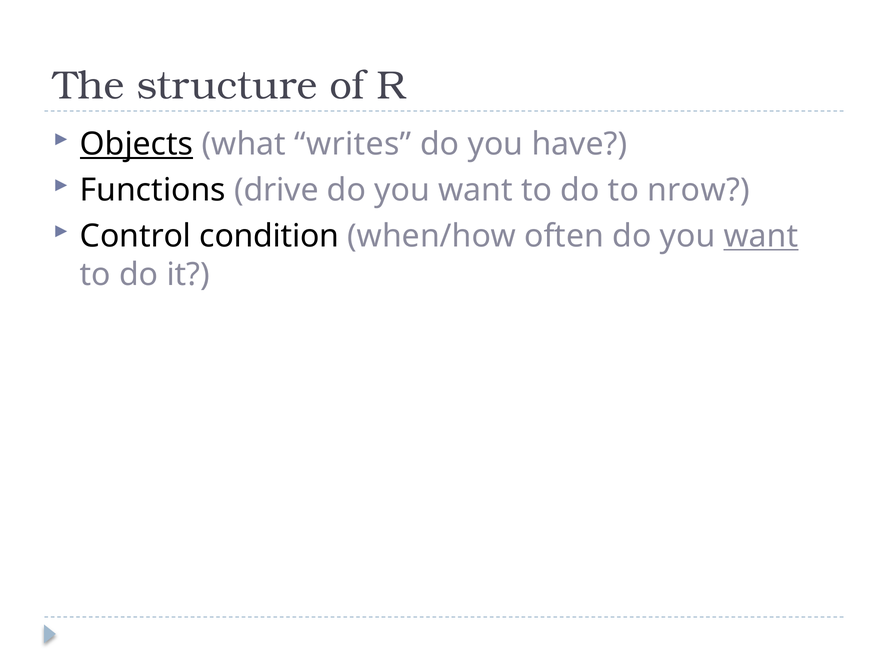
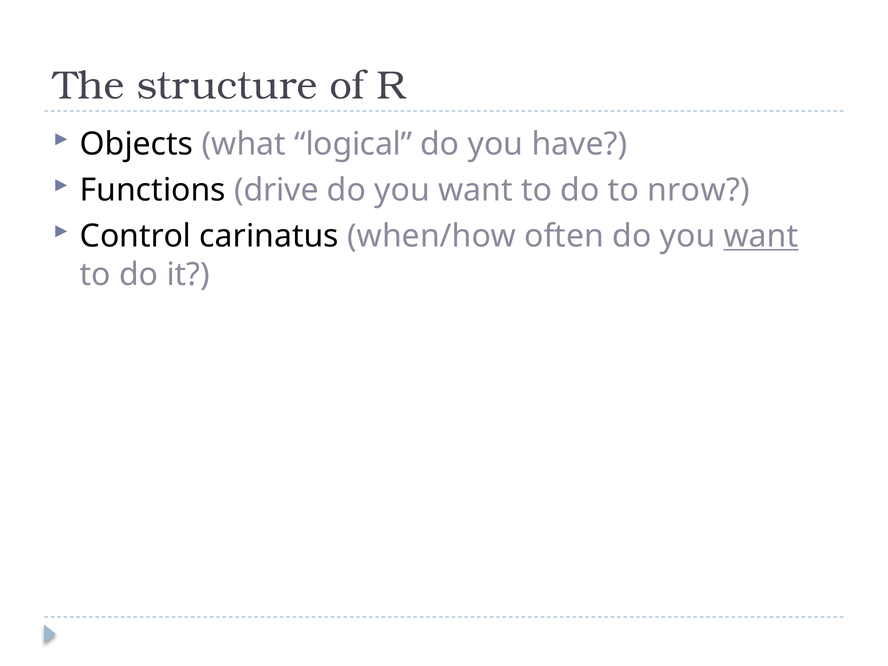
Objects underline: present -> none (136, 144)
writes: writes -> logical (353, 144)
condition: condition -> carinatus (269, 236)
